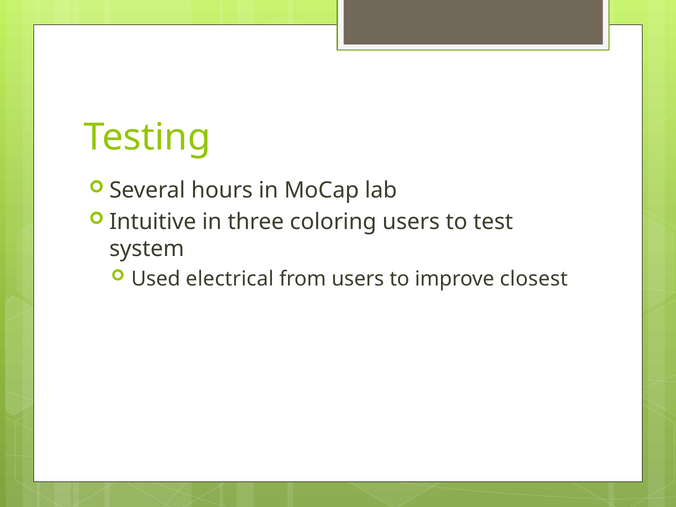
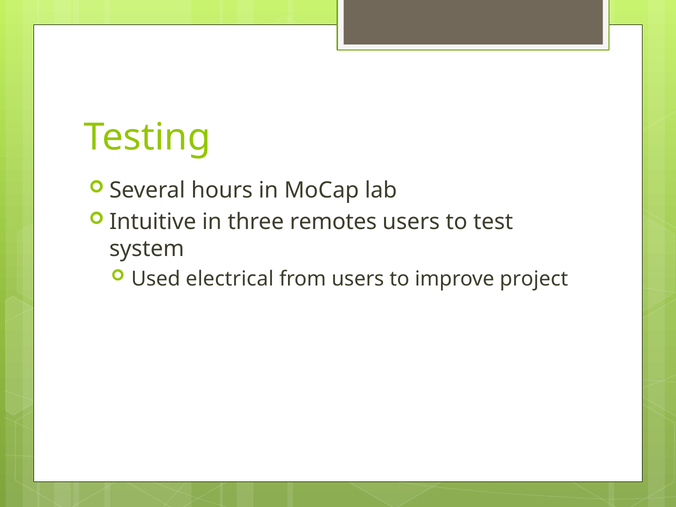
coloring: coloring -> remotes (333, 222)
closest: closest -> project (534, 279)
